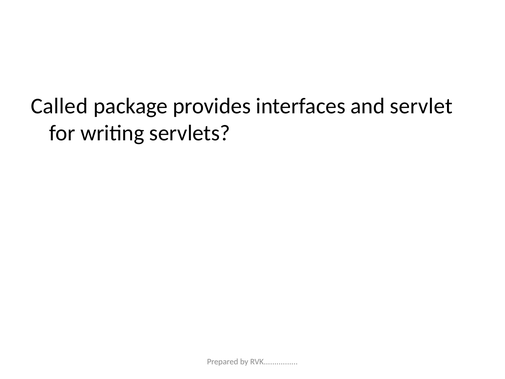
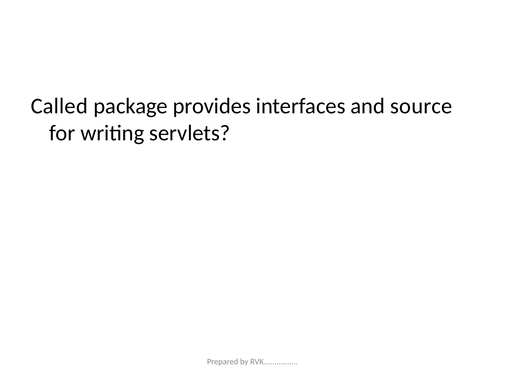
servlet: servlet -> source (421, 106)
